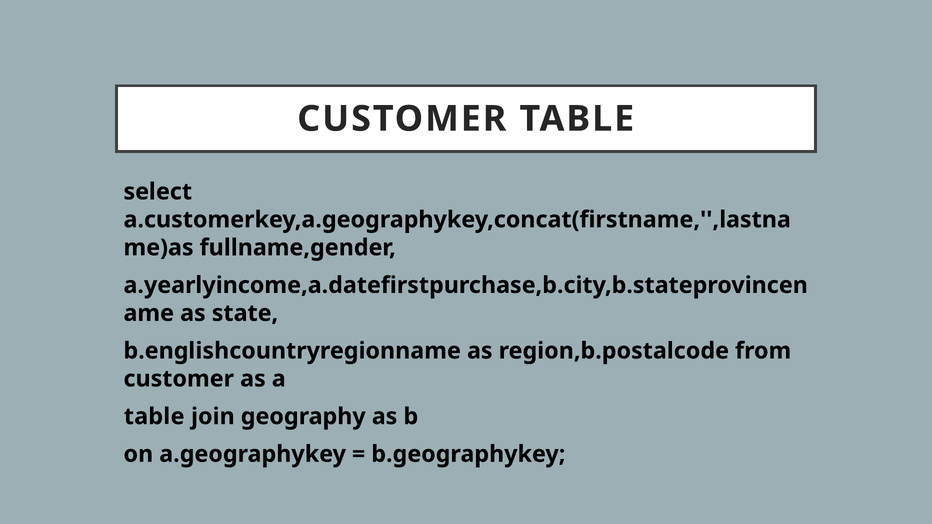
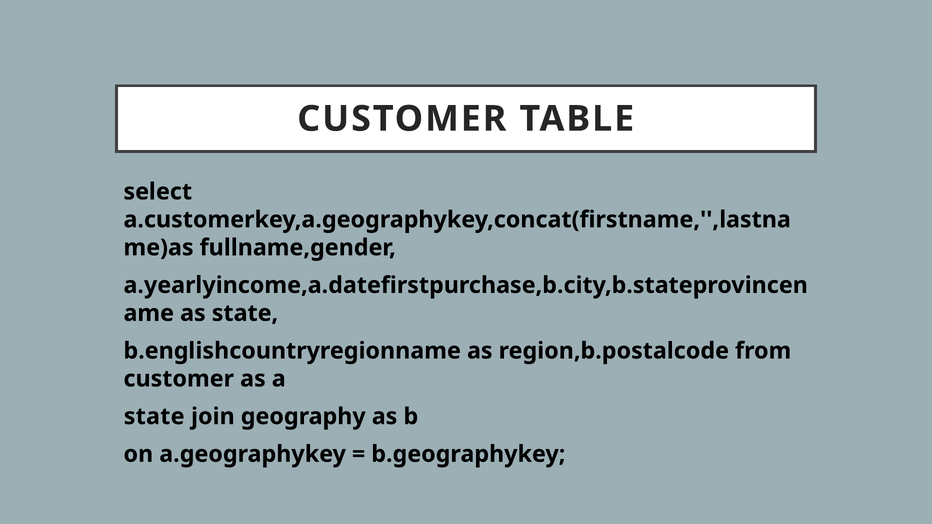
table: table -> state (154, 417)
